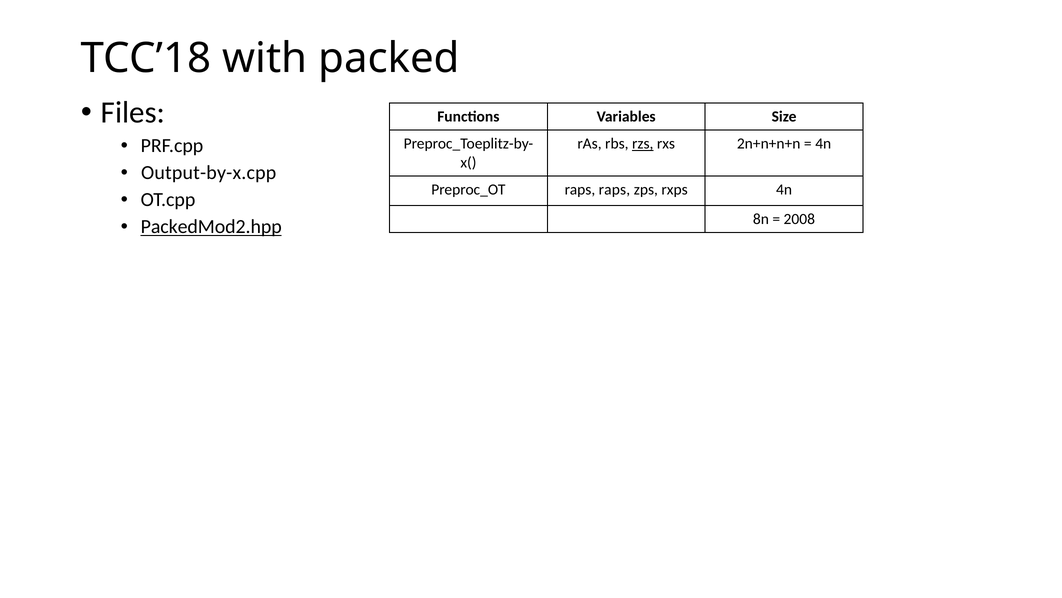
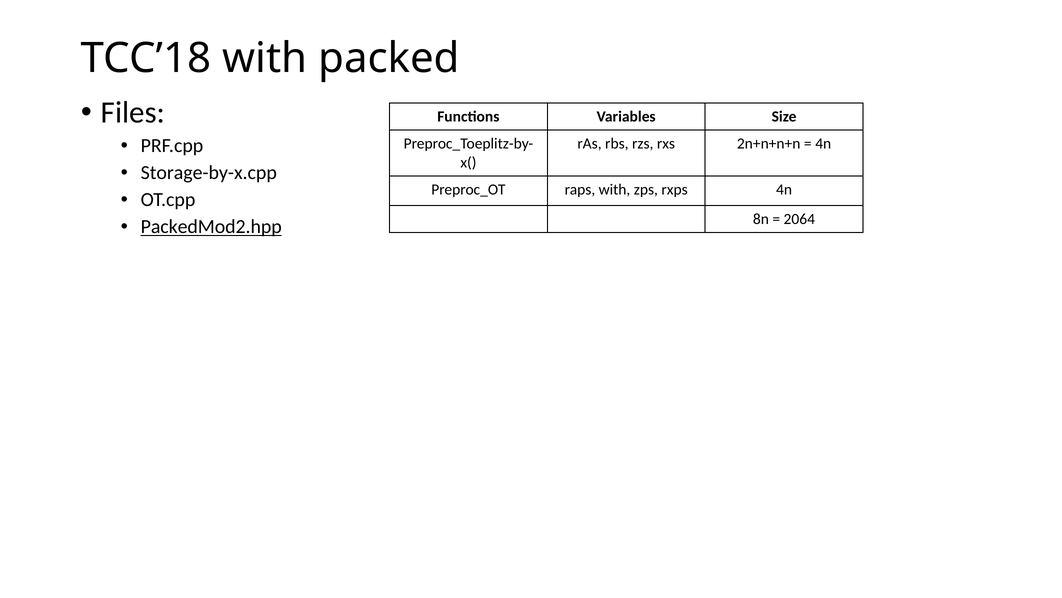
rzs underline: present -> none (643, 144)
Output-by-x.cpp: Output-by-x.cpp -> Storage-by-x.cpp (209, 173)
raps raps: raps -> with (615, 189)
2008: 2008 -> 2064 (799, 219)
